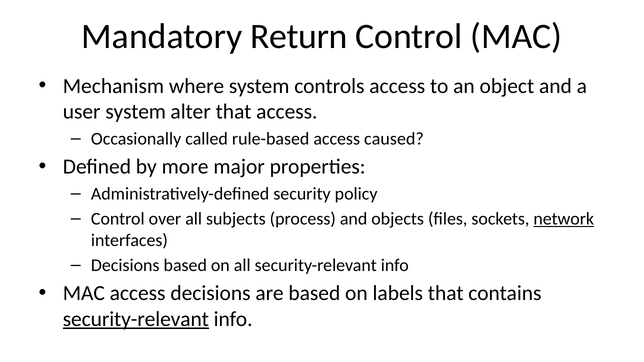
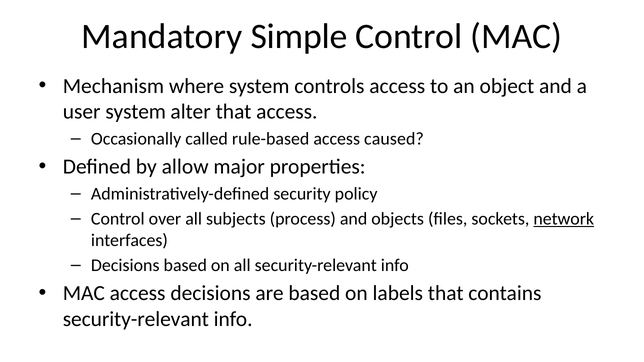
Return: Return -> Simple (299, 37)
more: more -> allow (185, 167)
security-relevant underline: present -> none (136, 319)
